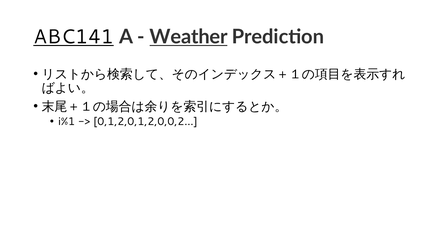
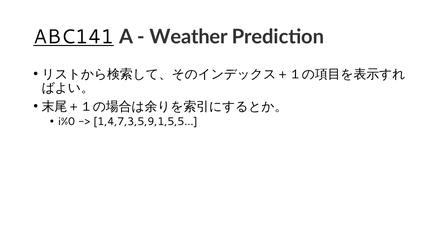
Weather underline: present -> none (189, 37)
i%1: i%1 -> i%0 (67, 122)
0,1,2,0,1,2,0,0,2…: 0,1,2,0,1,2,0,0,2… -> 1,4,7,3,5,9,1,5,5… (145, 122)
